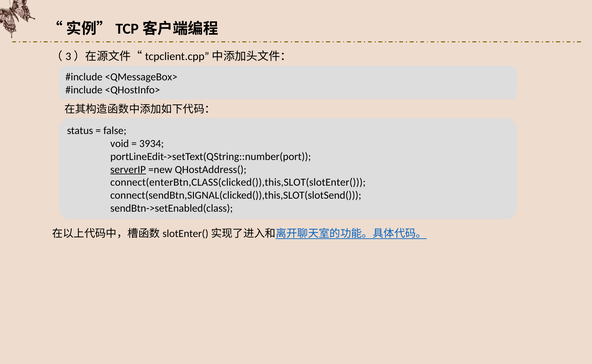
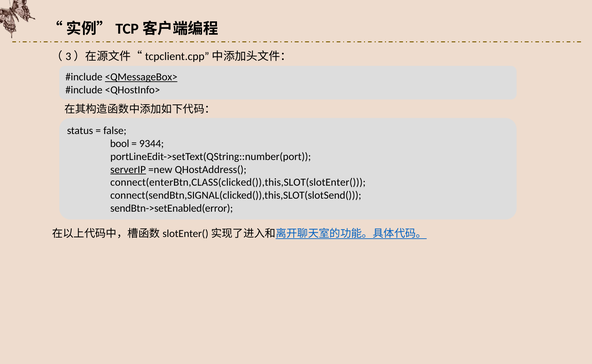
<QMessageBox> underline: none -> present (141, 77)
void: void -> bool (120, 144)
3934: 3934 -> 9344 (152, 144)
sendBtn->setEnabled(class: sendBtn->setEnabled(class -> sendBtn->setEnabled(error (172, 208)
